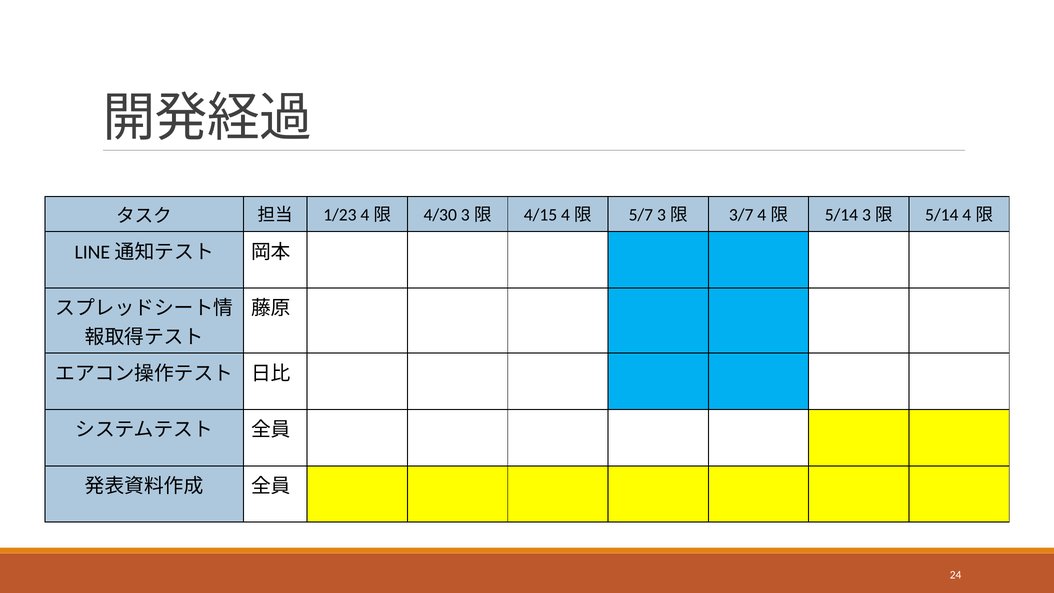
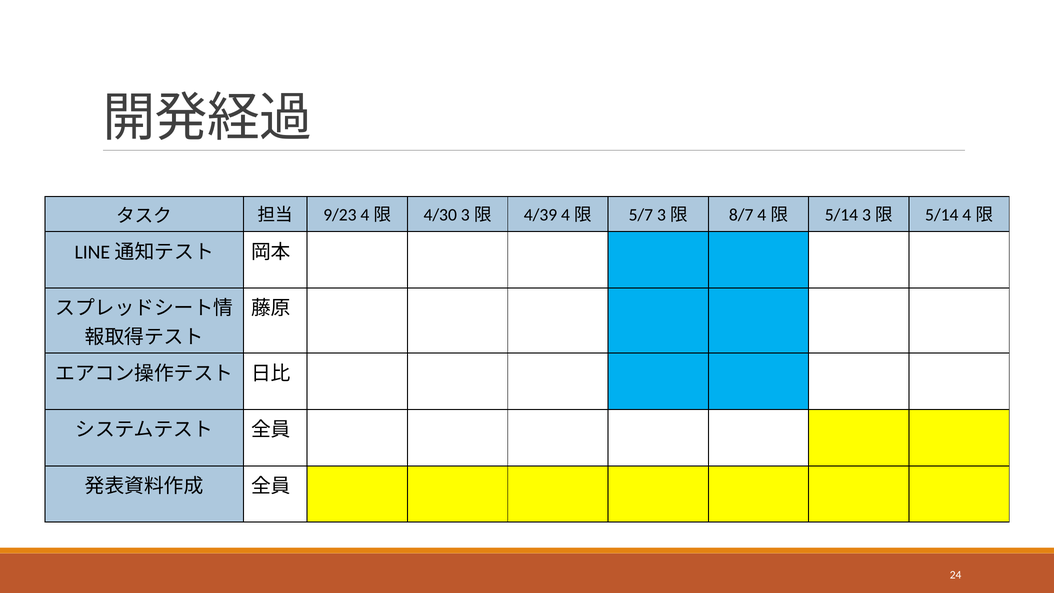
1/23: 1/23 -> 9/23 (340, 215)
4/15: 4/15 -> 4/39 (541, 215)
3/7: 3/7 -> 8/7 (741, 215)
